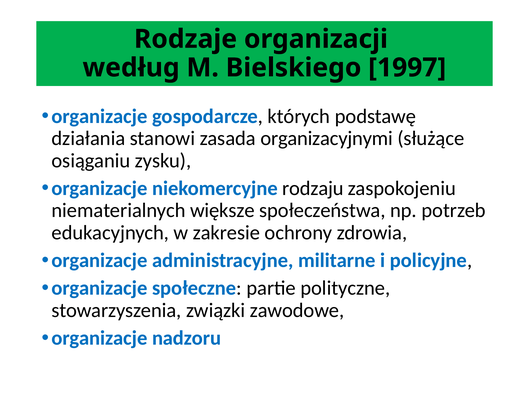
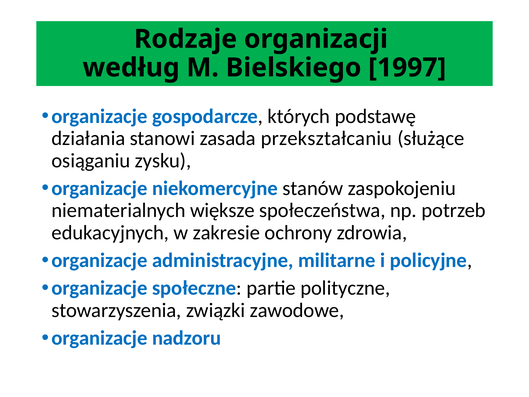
organizacyjnymi: organizacyjnymi -> przekształcaniu (326, 138)
rodzaju: rodzaju -> stanów (313, 188)
